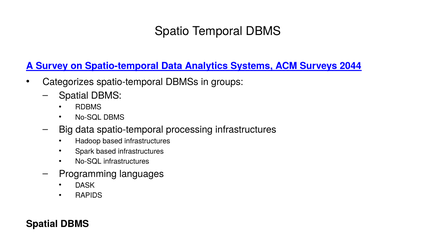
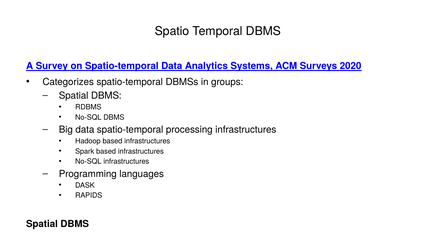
2044: 2044 -> 2020 (351, 66)
